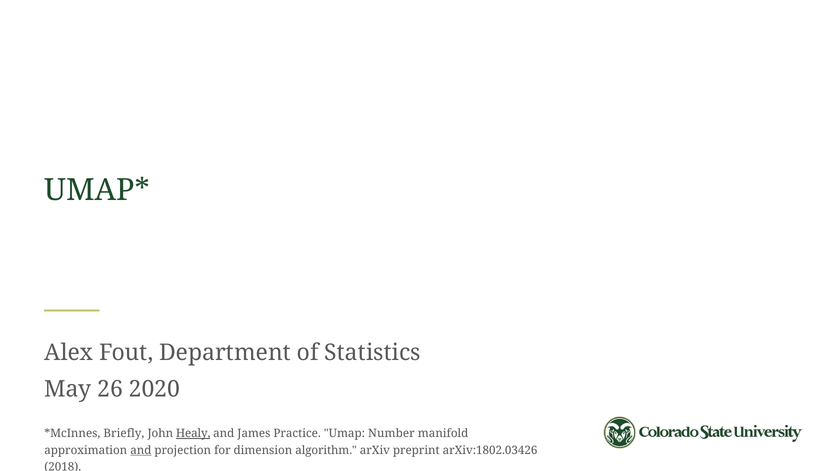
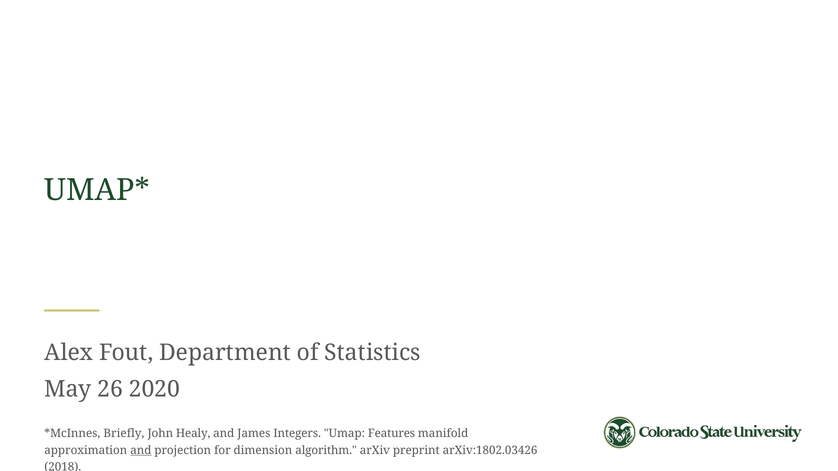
Healy underline: present -> none (193, 434)
Practice: Practice -> Integers (297, 434)
Number: Number -> Features (392, 434)
